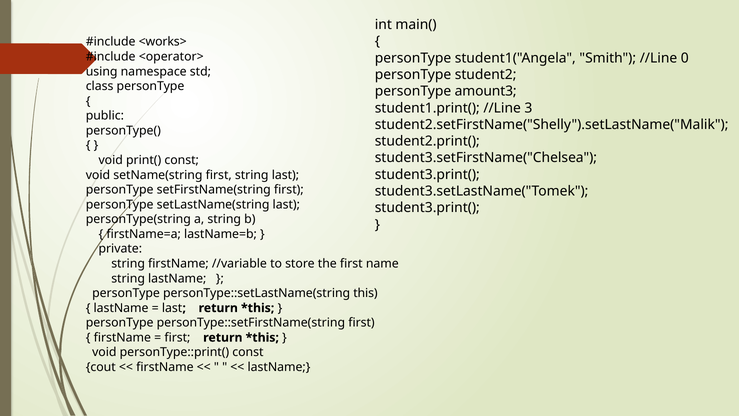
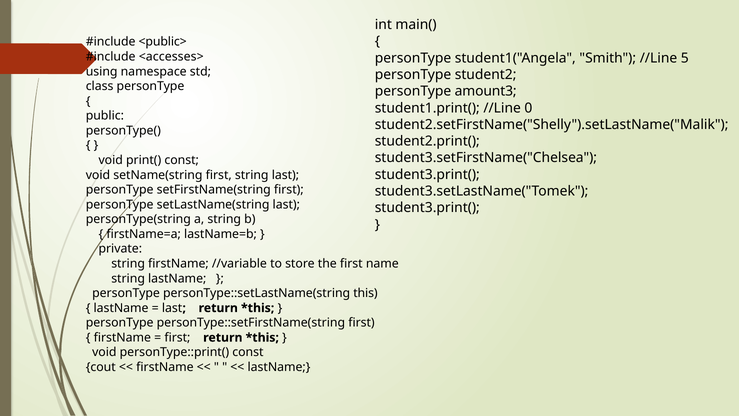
<works>: <works> -> <public> (163, 42)
<operator>: <operator> -> <accesses> (171, 57)
0: 0 -> 5 (685, 58)
3: 3 -> 0 (528, 108)
